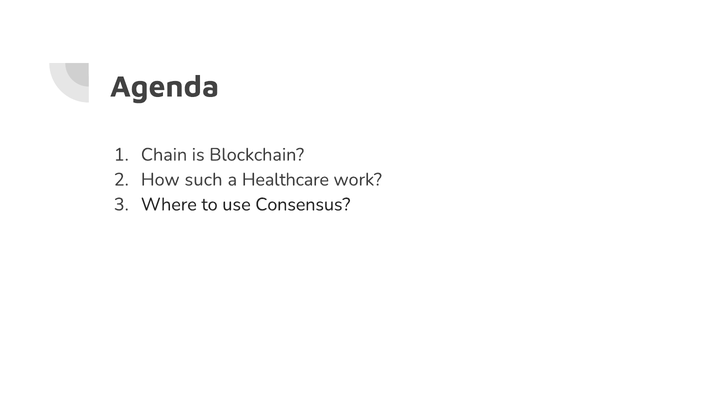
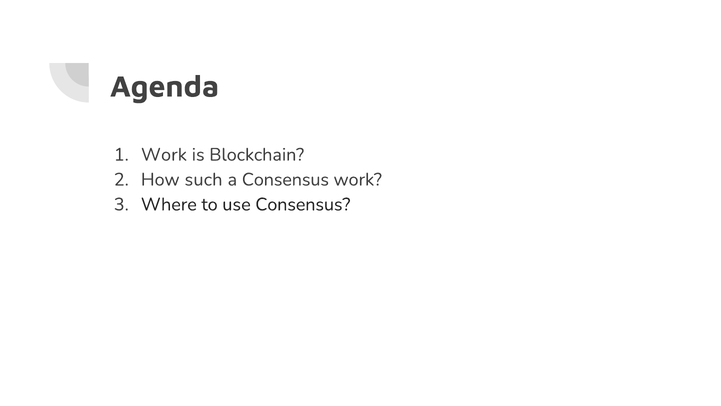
Chain: Chain -> Work (164, 155)
a Healthcare: Healthcare -> Consensus (285, 179)
